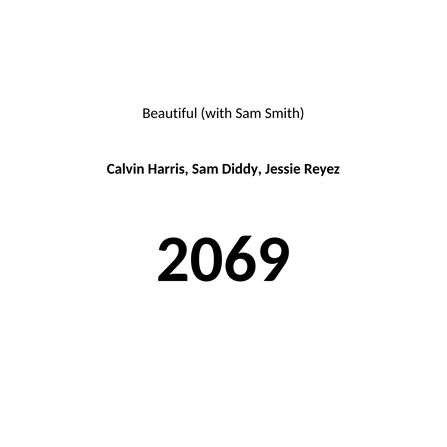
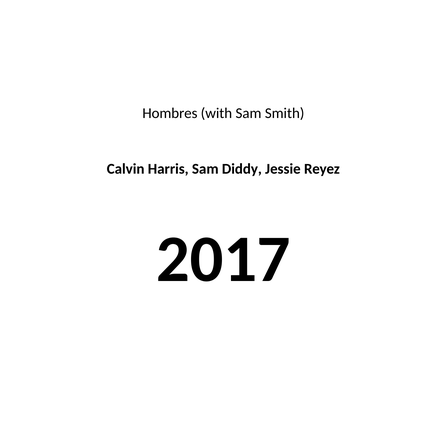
Beautiful: Beautiful -> Hombres (170, 113)
2069: 2069 -> 2017 (223, 259)
